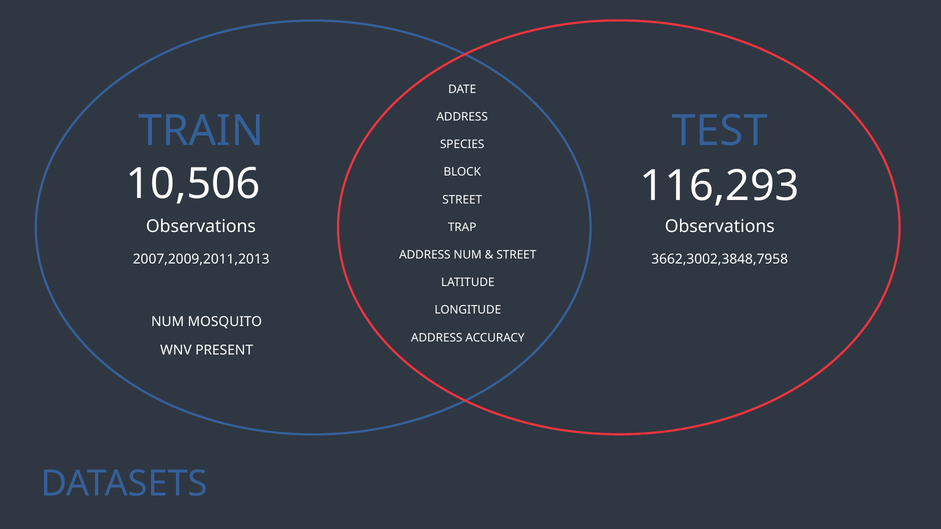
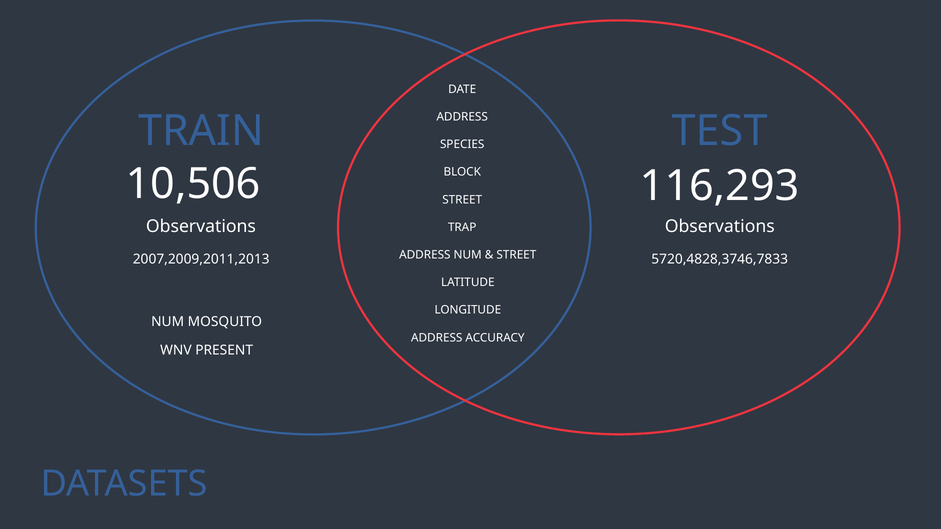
3662,3002,3848,7958: 3662,3002,3848,7958 -> 5720,4828,3746,7833 (720, 259)
